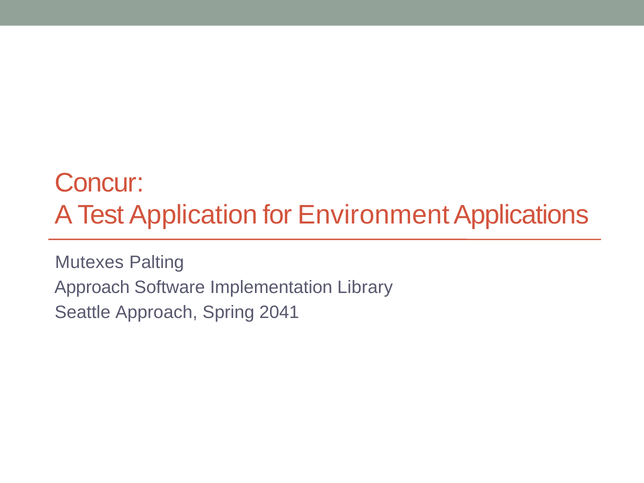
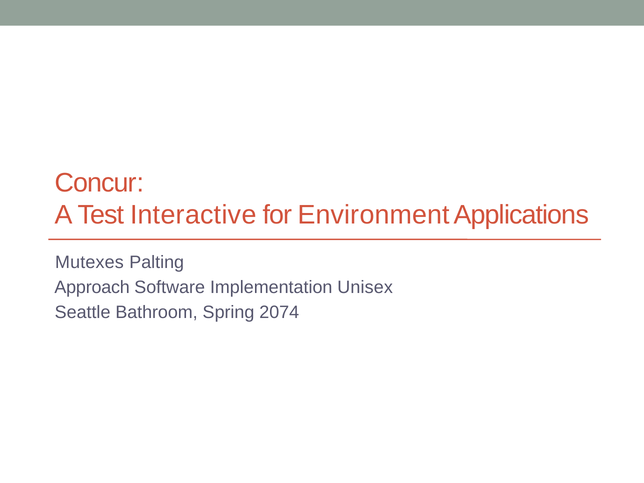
Application: Application -> Interactive (193, 215)
Library: Library -> Unisex (365, 287)
Seattle Approach: Approach -> Bathroom (157, 312)
2041: 2041 -> 2074 (279, 312)
